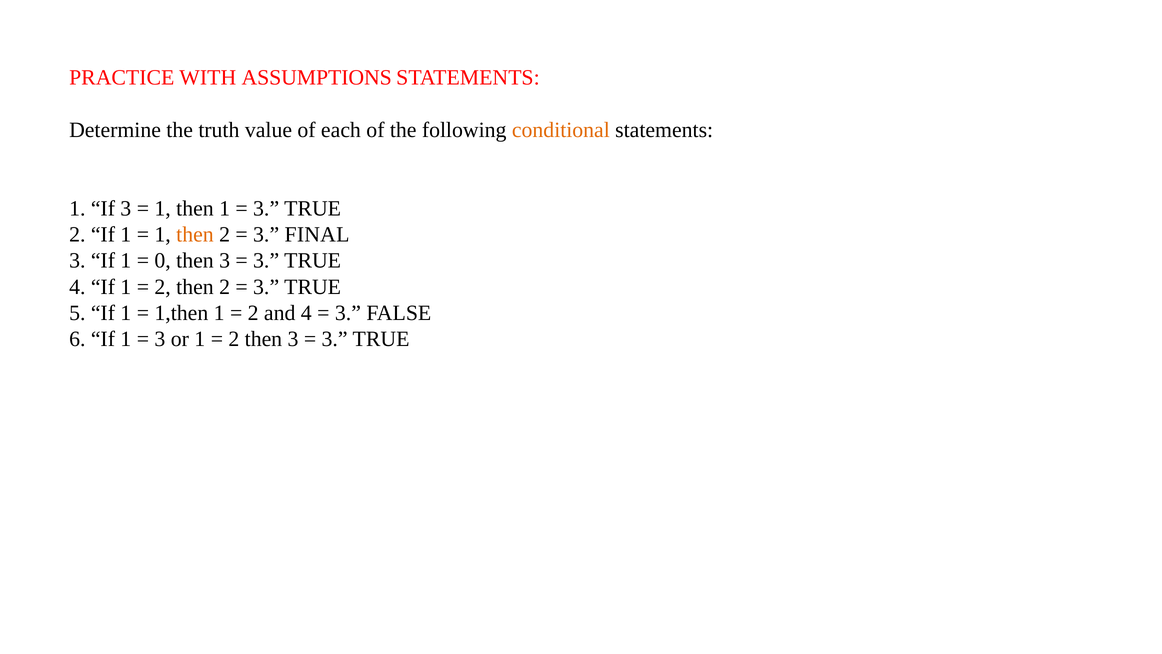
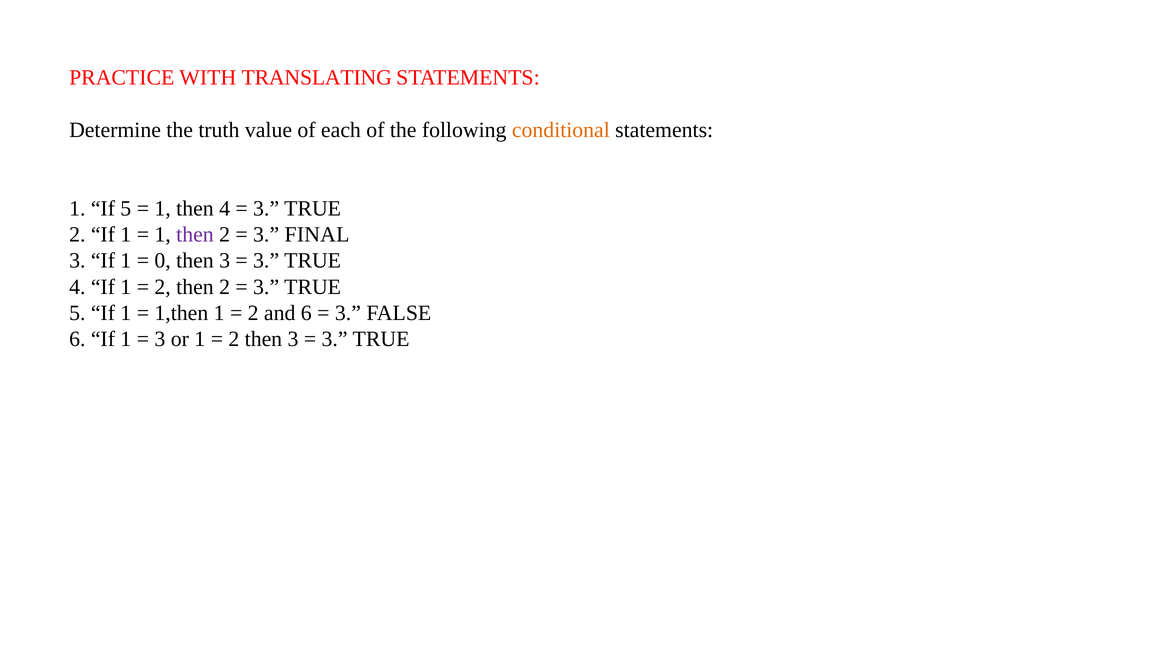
ASSUMPTIONS: ASSUMPTIONS -> TRANSLATING (317, 78)
If 3: 3 -> 5 (126, 208)
then 1: 1 -> 4 (225, 208)
then colour: orange -> purple (195, 234)
and 4: 4 -> 6 (306, 313)
